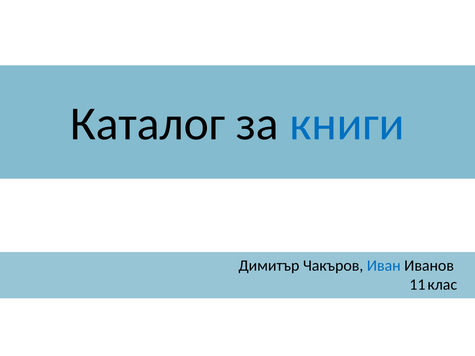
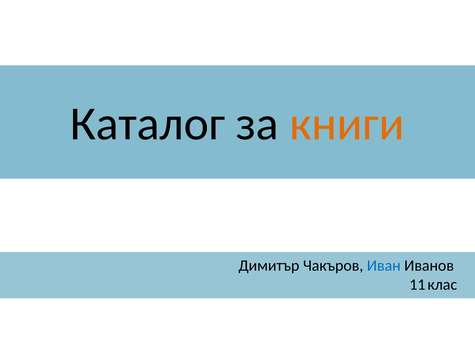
книги colour: blue -> orange (347, 124)
